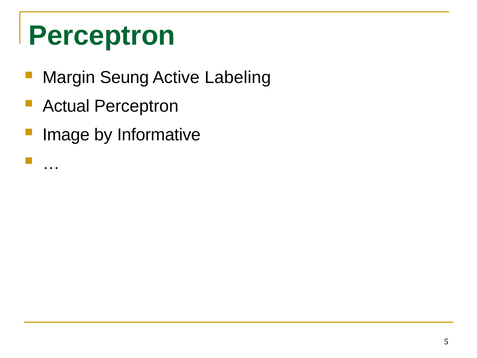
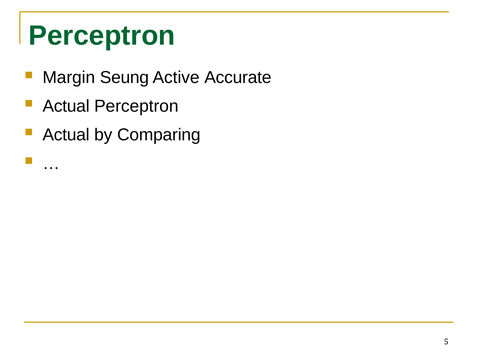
Labeling: Labeling -> Accurate (238, 78)
Image: Image -> Actual (66, 135)
Informative: Informative -> Comparing (159, 135)
